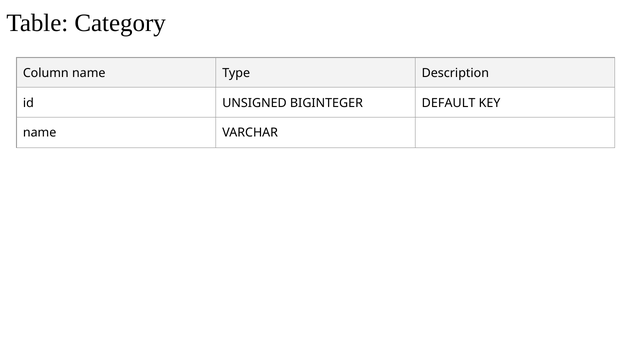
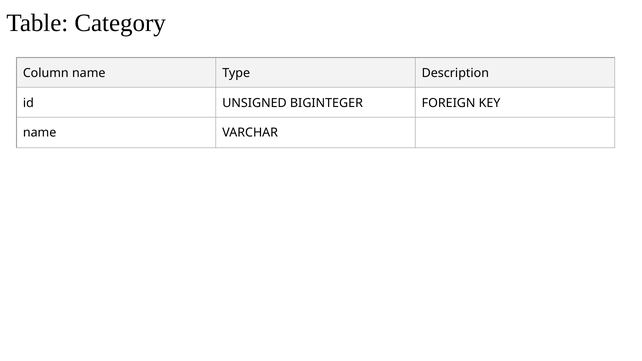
DEFAULT: DEFAULT -> FOREIGN (449, 103)
